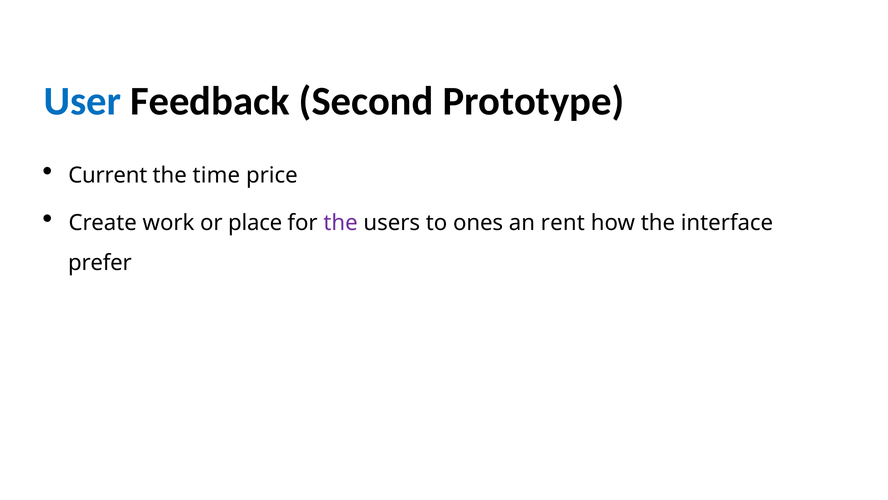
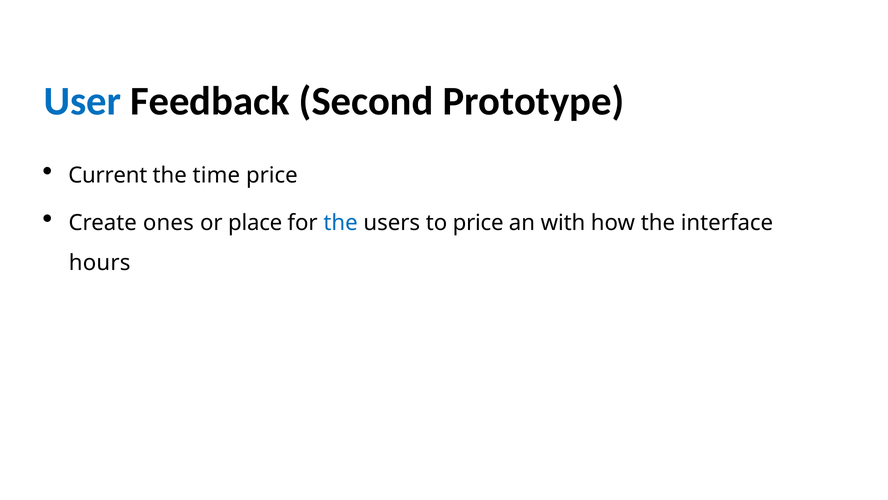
work: work -> ones (168, 222)
the colour: purple -> blue (341, 222)
to ones: ones -> price (478, 222)
rent: rent -> with (563, 222)
prefer: prefer -> hours (100, 262)
